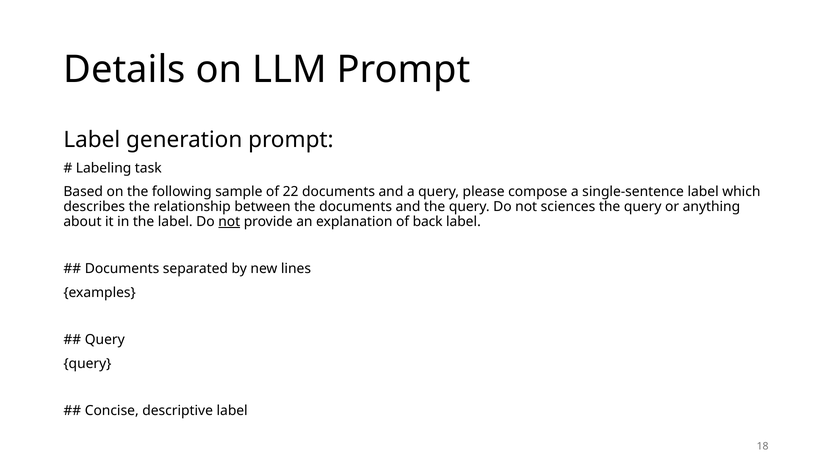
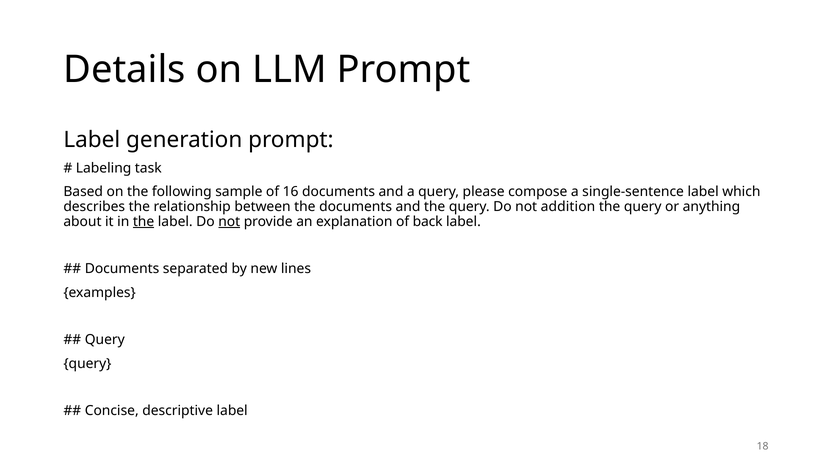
22: 22 -> 16 (291, 192)
sciences: sciences -> addition (568, 207)
the underline: none -> present (144, 222)
